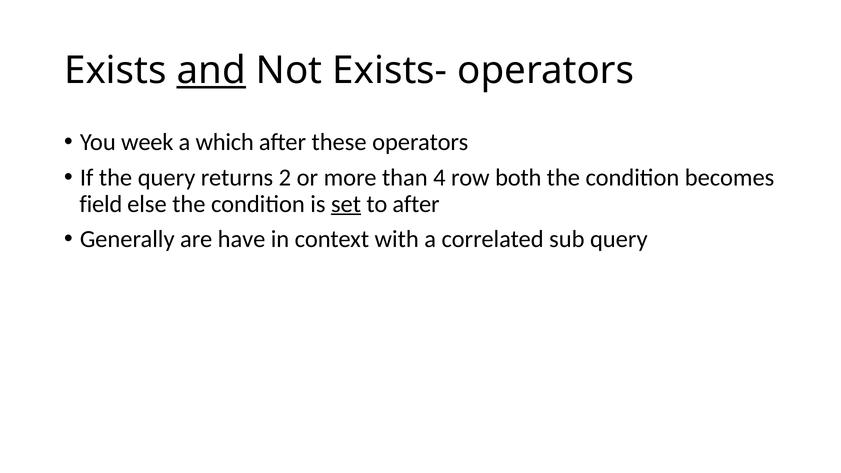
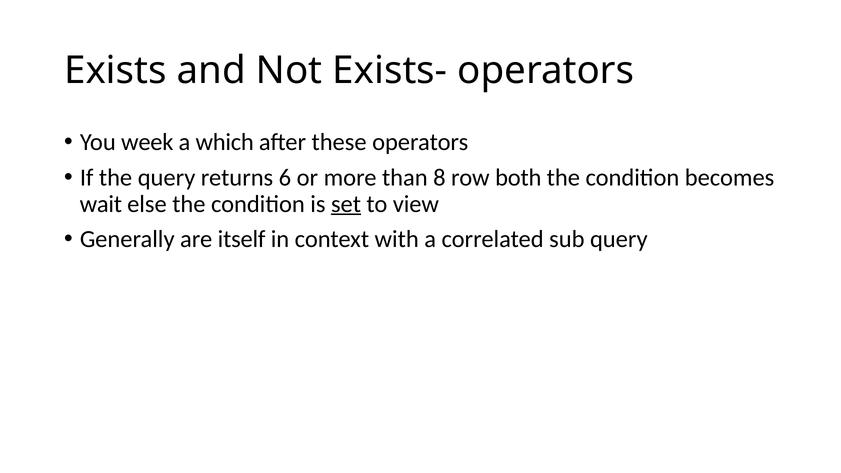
and underline: present -> none (211, 71)
2: 2 -> 6 (285, 177)
4: 4 -> 8 (439, 177)
field: field -> wait (101, 204)
to after: after -> view (416, 204)
have: have -> itself (242, 239)
